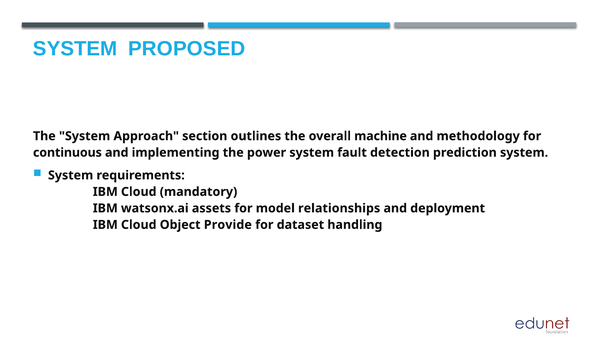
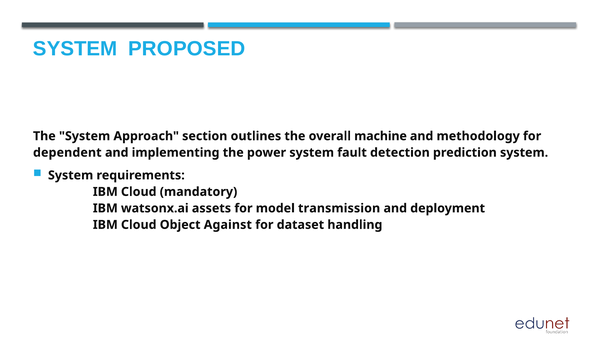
continuous: continuous -> dependent (67, 152)
relationships: relationships -> transmission (339, 208)
Provide: Provide -> Against (228, 224)
